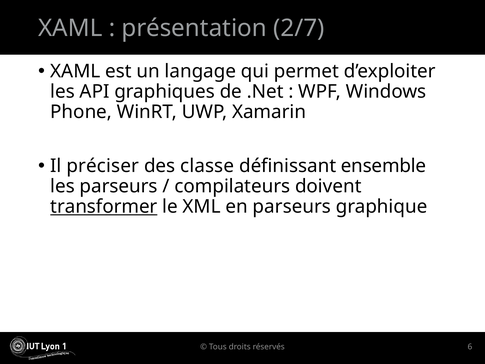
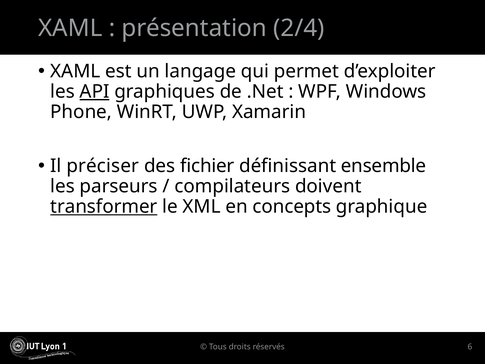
2/7: 2/7 -> 2/4 (299, 28)
API underline: none -> present (95, 91)
classe: classe -> fichier (207, 166)
en parseurs: parseurs -> concepts (292, 207)
